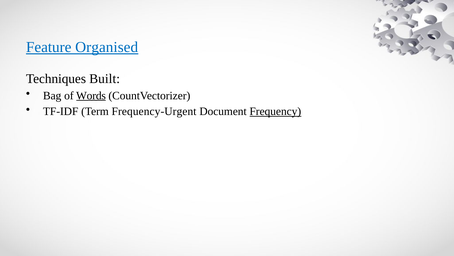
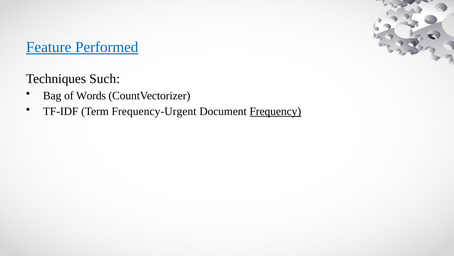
Organised: Organised -> Performed (107, 47)
Built: Built -> Such (105, 78)
Words underline: present -> none (91, 95)
